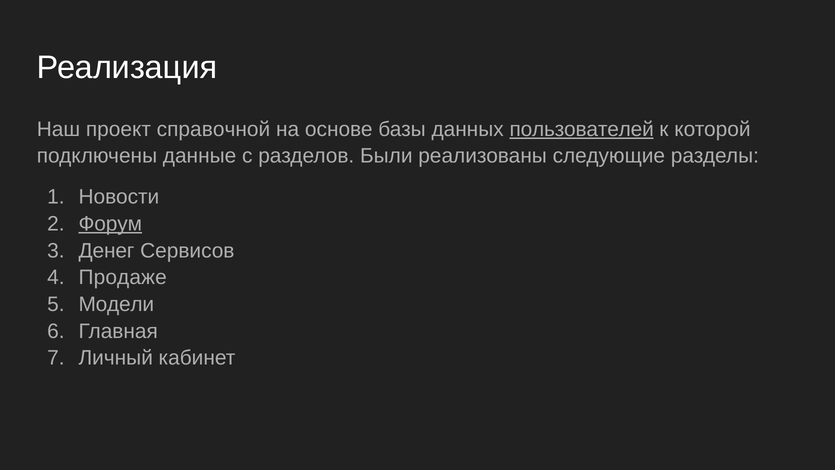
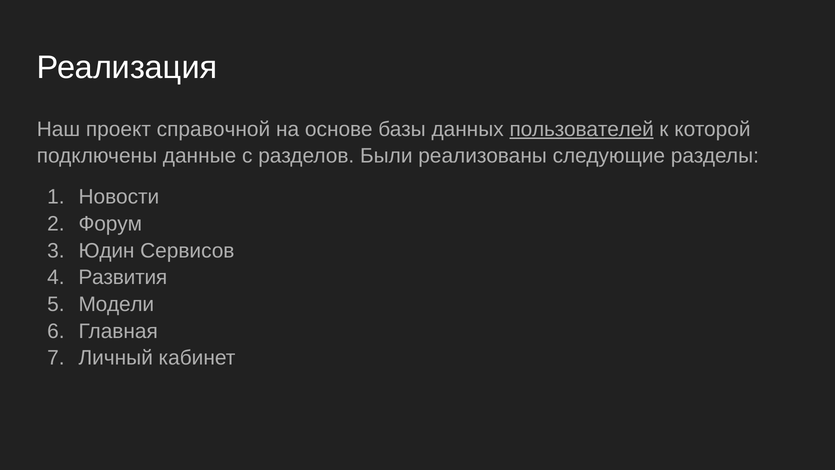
Форум underline: present -> none (110, 224)
Денег: Денег -> Юдин (107, 250)
Продаже: Продаже -> Развития (123, 277)
